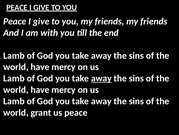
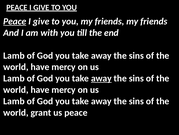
Peace underline: none -> present (15, 21)
